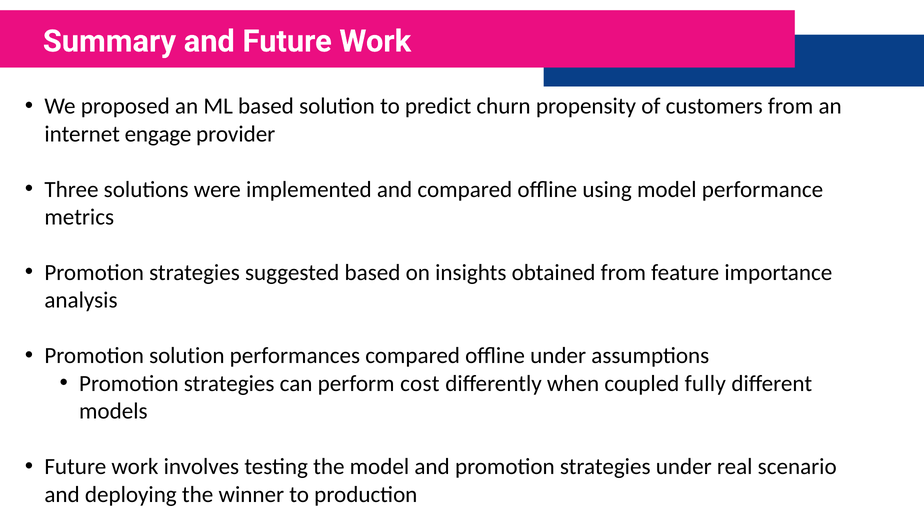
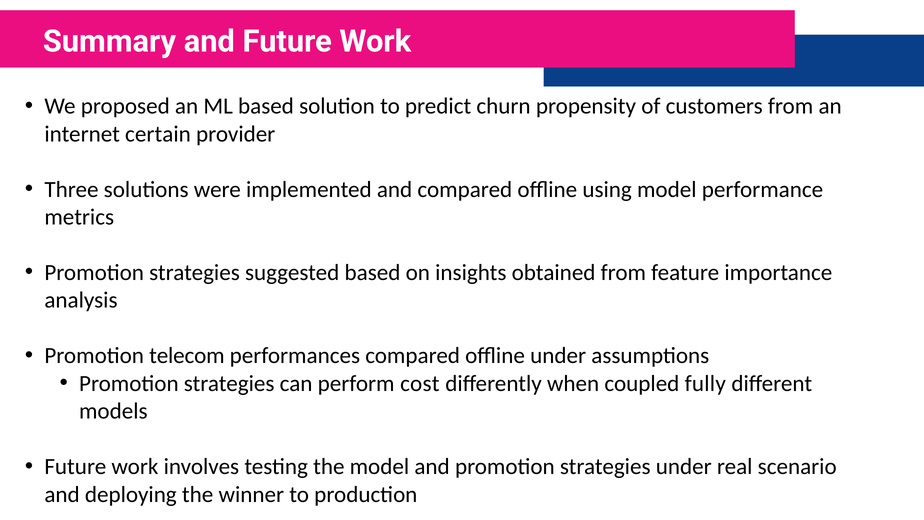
engage: engage -> certain (158, 134)
Promotion solution: solution -> telecom (187, 356)
